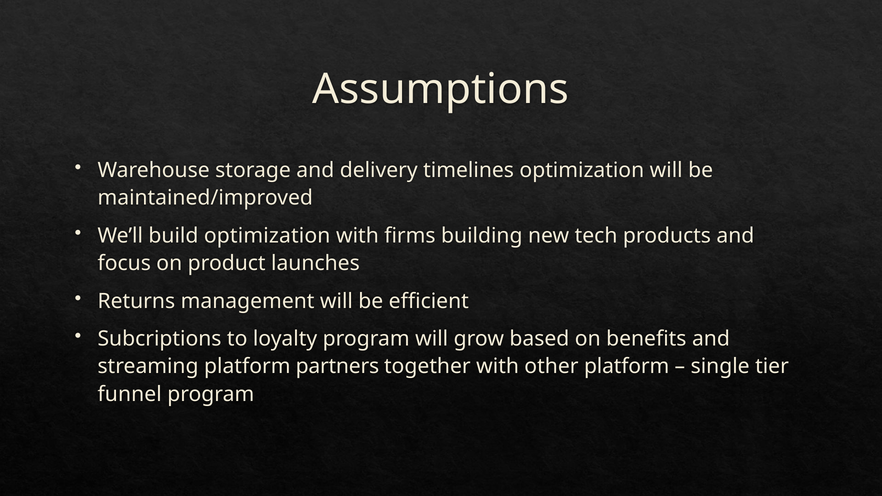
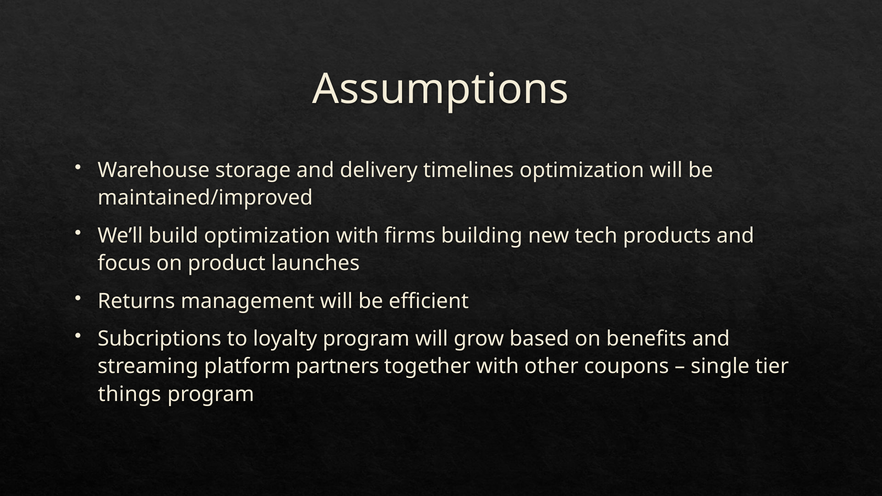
other platform: platform -> coupons (627, 367)
funnel: funnel -> things (130, 394)
